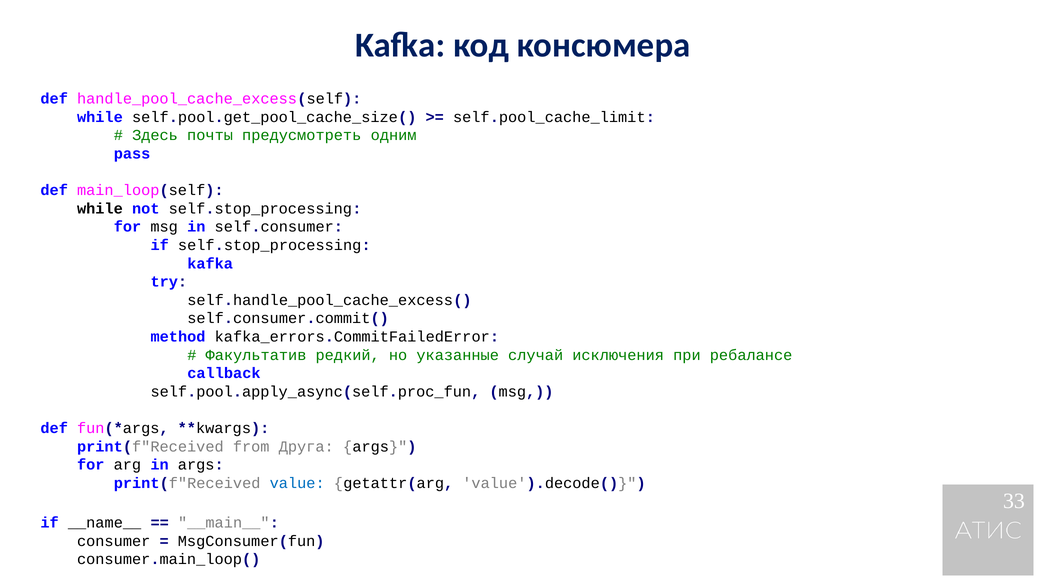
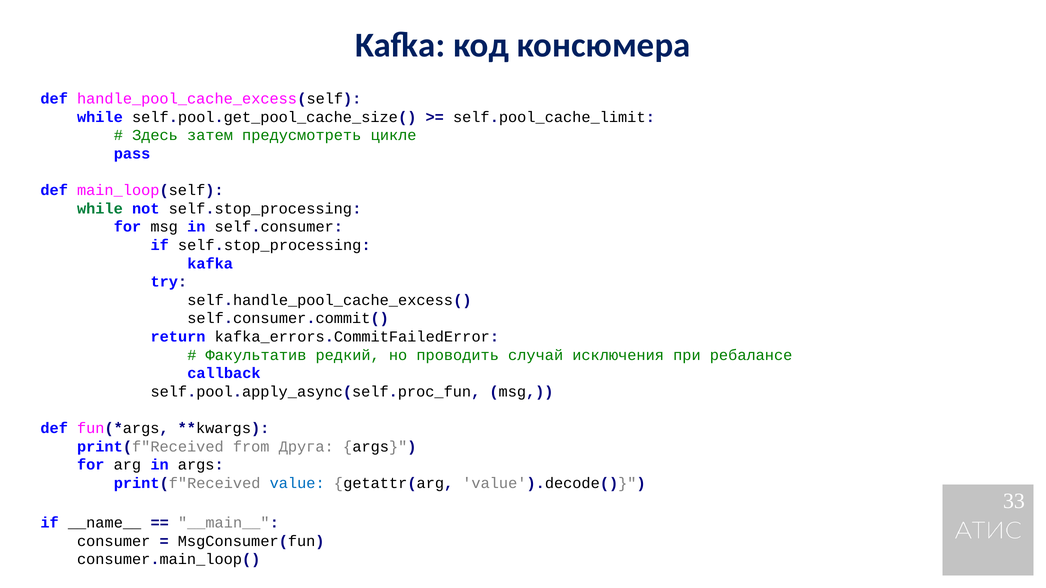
почты: почты -> затем (210, 135)
одним: одним -> цикле (394, 135)
while colour: black -> green (100, 209)
method: method -> return (178, 337)
указанные: указанные -> проводить (458, 355)
